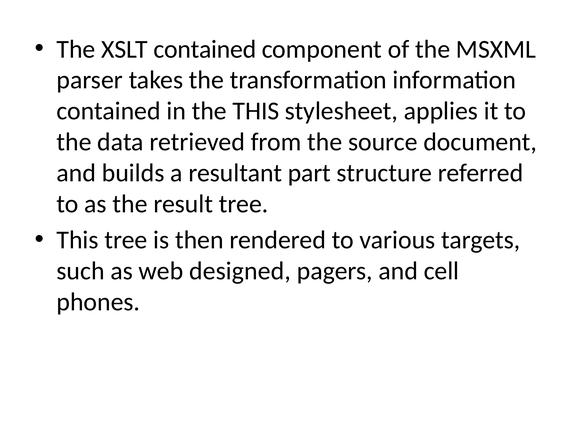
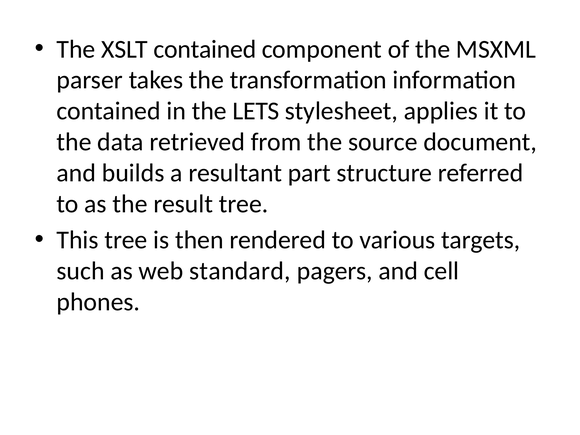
the THIS: THIS -> LETS (256, 111)
designed: designed -> standard (240, 271)
